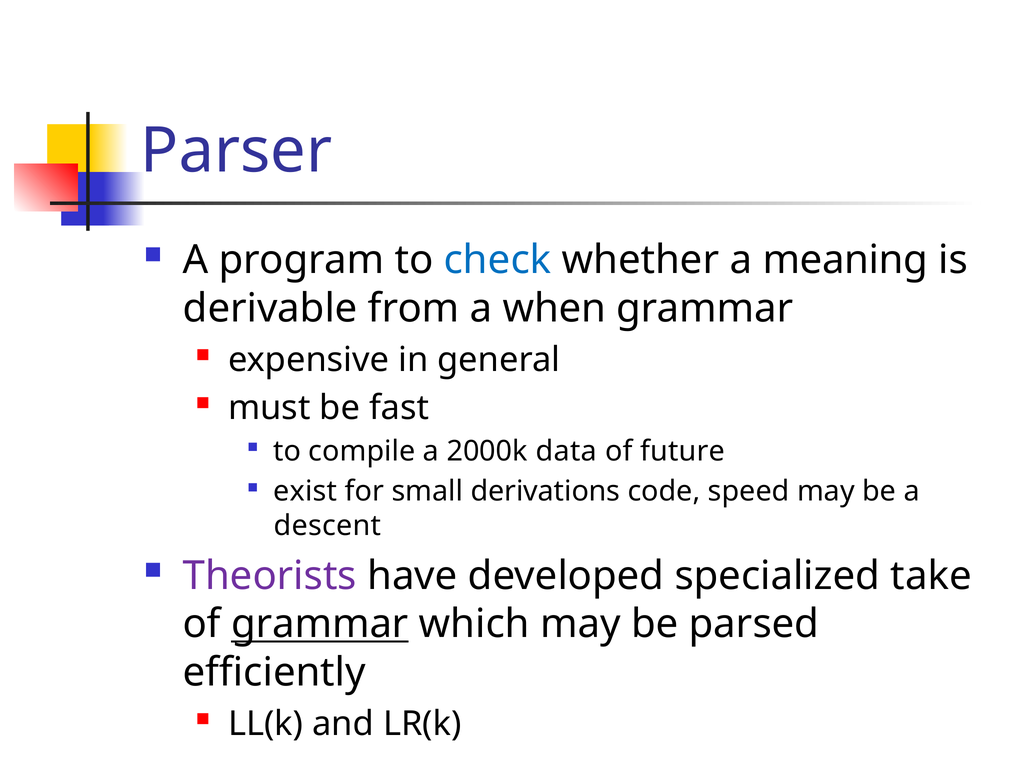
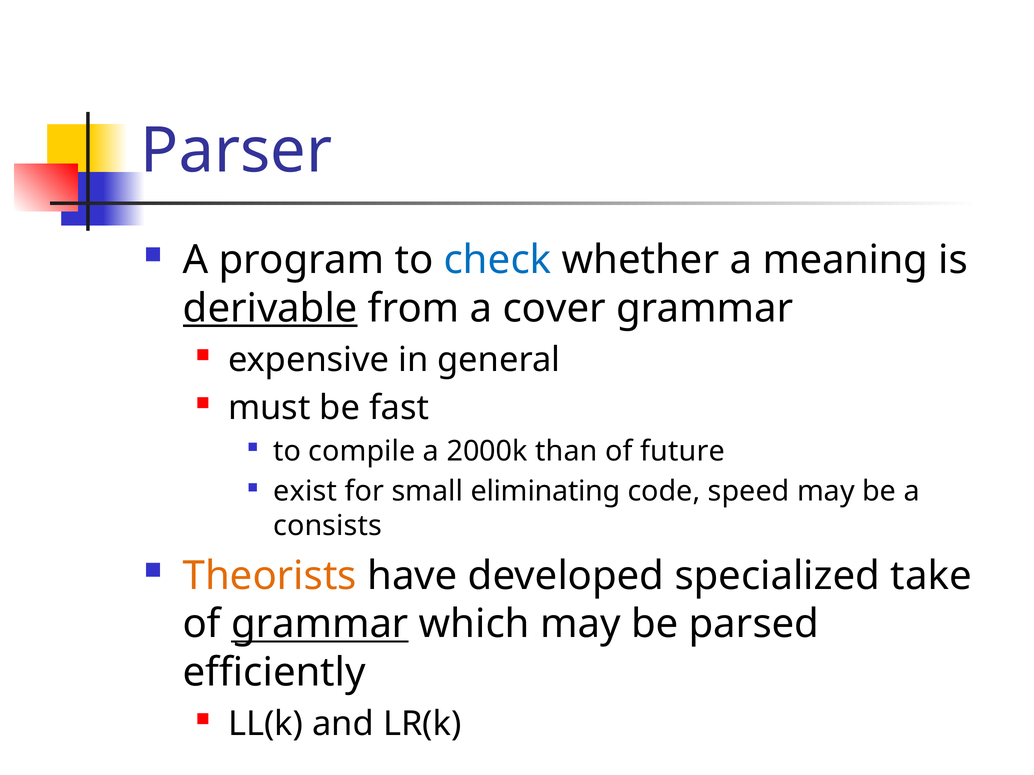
derivable underline: none -> present (270, 309)
when: when -> cover (554, 309)
data: data -> than (566, 451)
derivations: derivations -> eliminating (546, 492)
descent: descent -> consists (328, 526)
Theorists colour: purple -> orange (270, 576)
